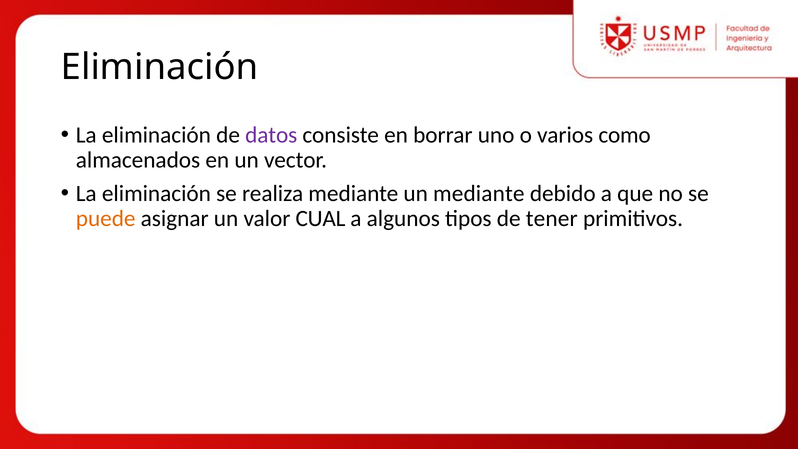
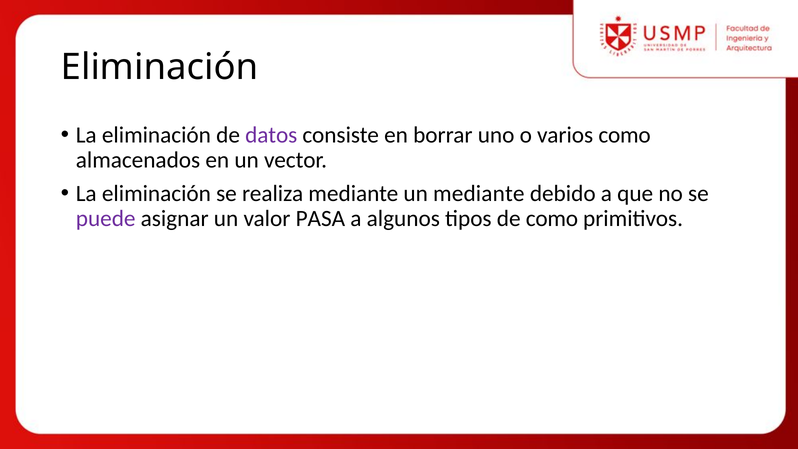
puede colour: orange -> purple (106, 219)
CUAL: CUAL -> PASA (320, 219)
de tener: tener -> como (552, 219)
